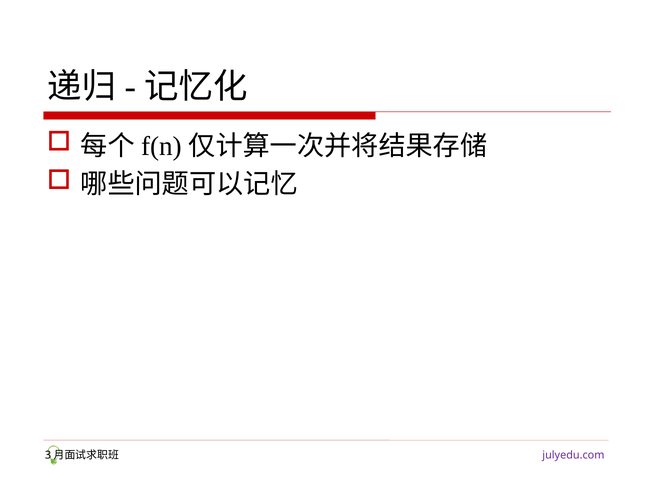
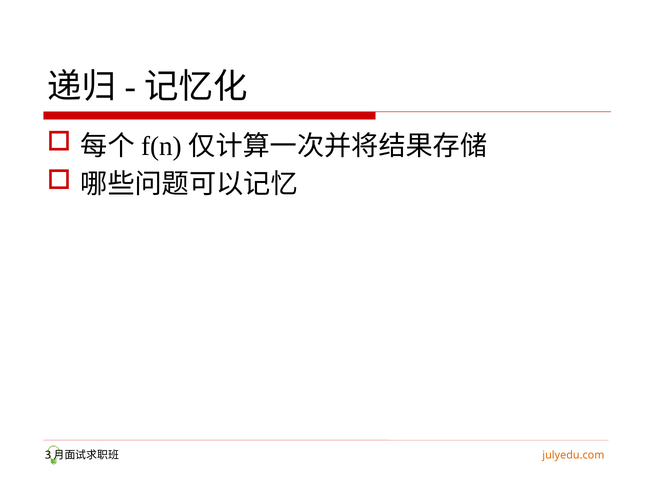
julyedu.com colour: purple -> orange (573, 455)
